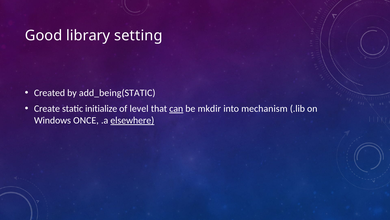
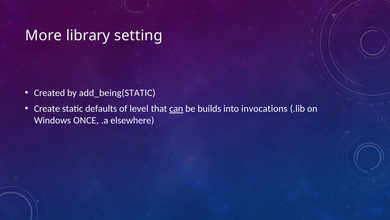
Good: Good -> More (44, 36)
initialize: initialize -> defaults (101, 108)
mkdir: mkdir -> builds (209, 108)
mechanism: mechanism -> invocations (264, 108)
elsewhere underline: present -> none (132, 120)
